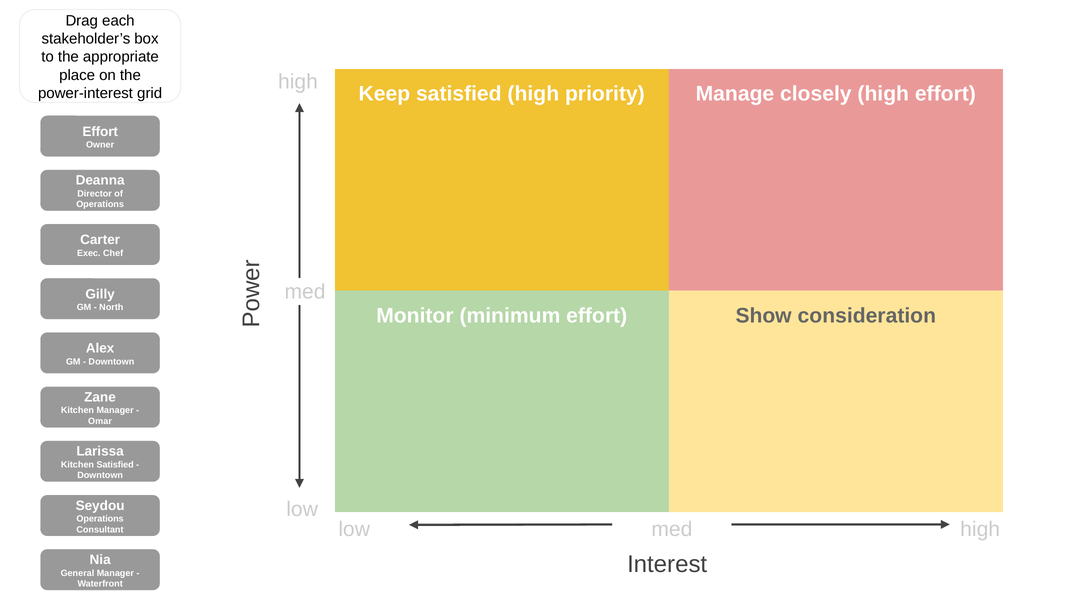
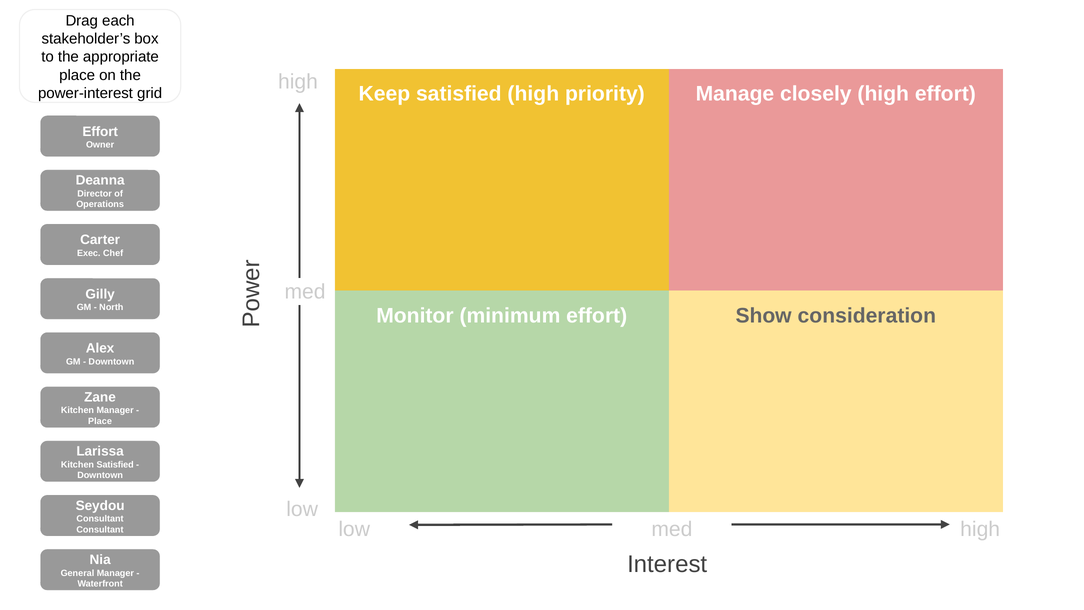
Omar: Omar -> Place (100, 421)
Operations: Operations -> Consultant (100, 519)
